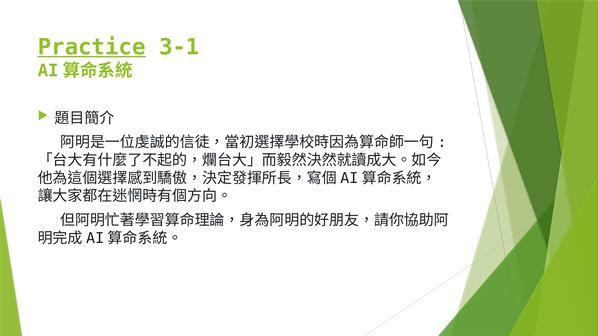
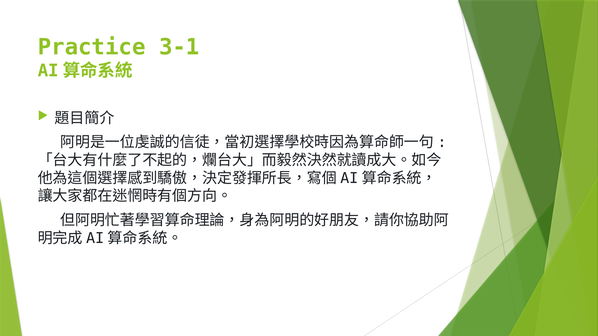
Practice underline: present -> none (92, 47)
